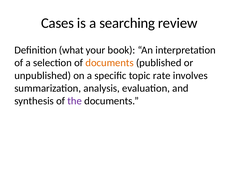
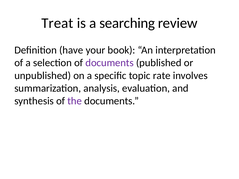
Cases: Cases -> Treat (57, 23)
what: what -> have (71, 50)
documents colour: orange -> purple (110, 63)
